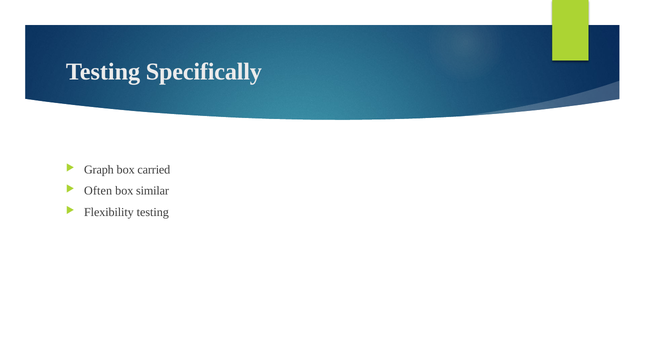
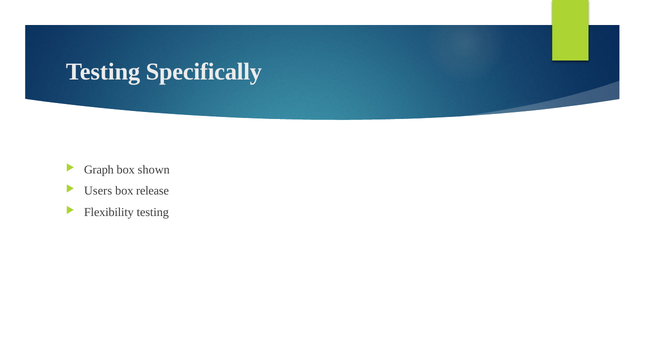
carried: carried -> shown (154, 169)
Often: Often -> Users (98, 191)
similar: similar -> release (153, 191)
